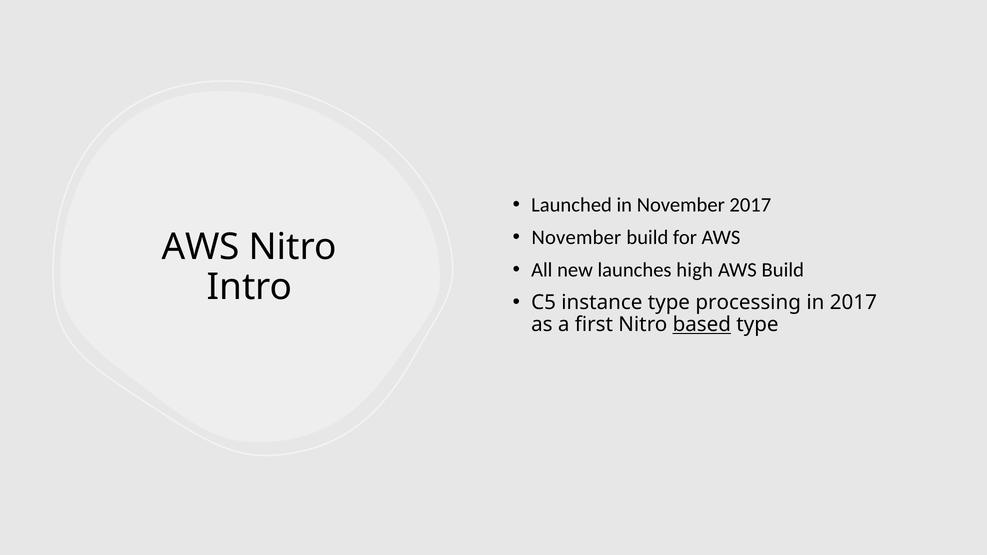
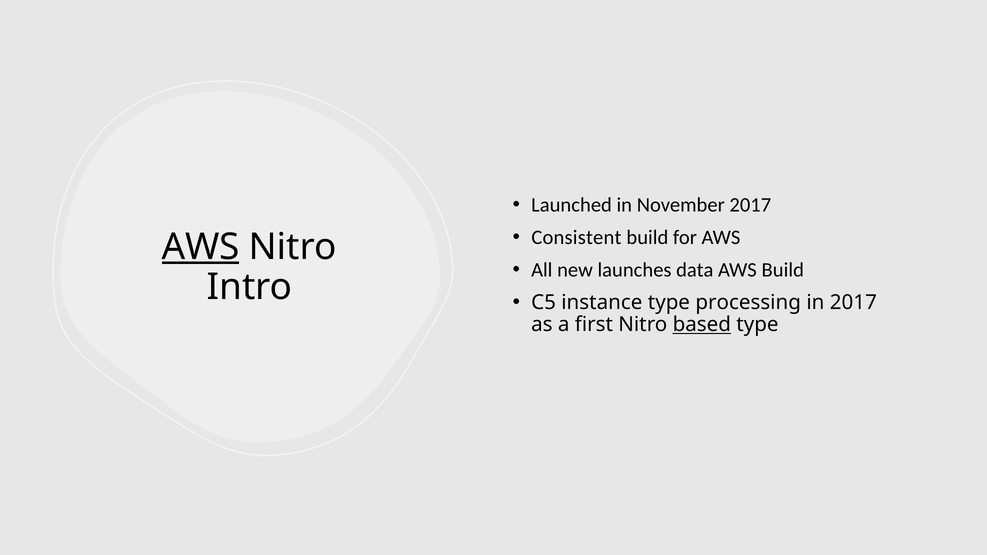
November: November -> Consistent (576, 238)
AWS underline: none -> present (201, 247)
high: high -> data (695, 270)
